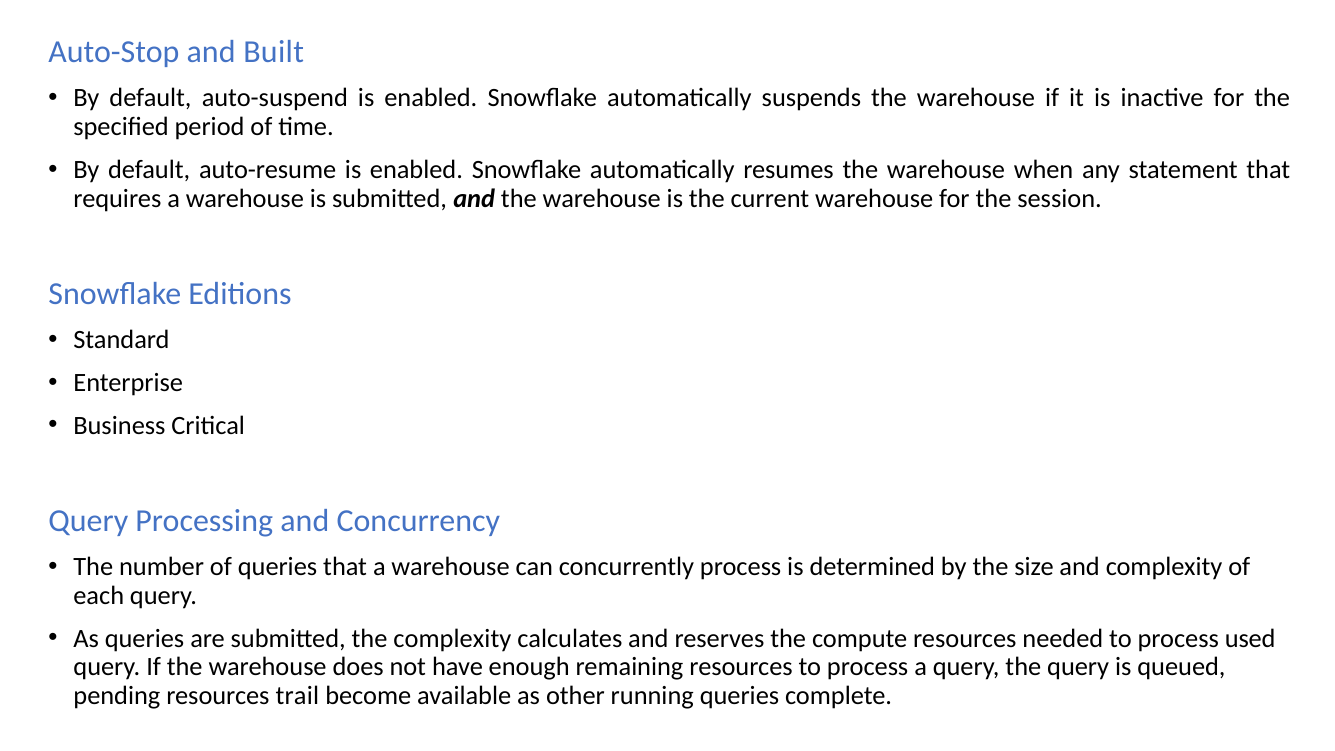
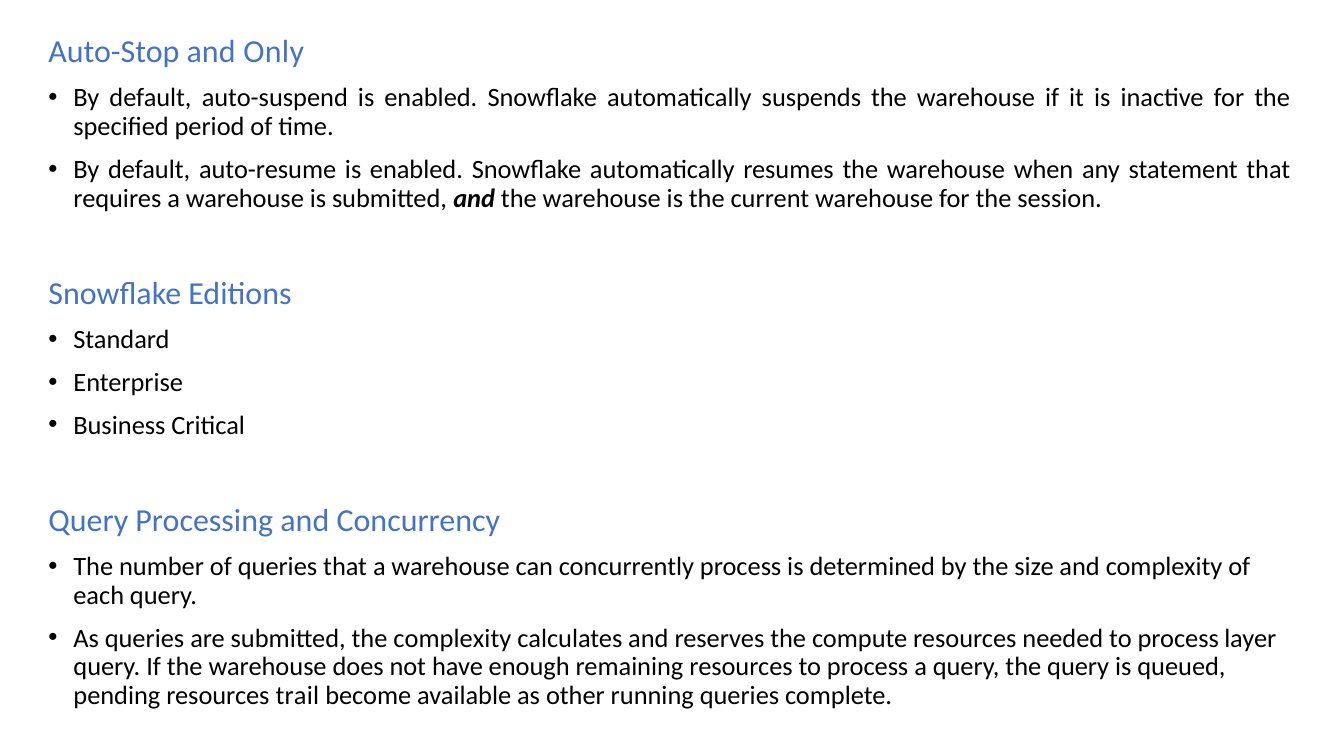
Built: Built -> Only (274, 52)
used: used -> layer (1250, 638)
